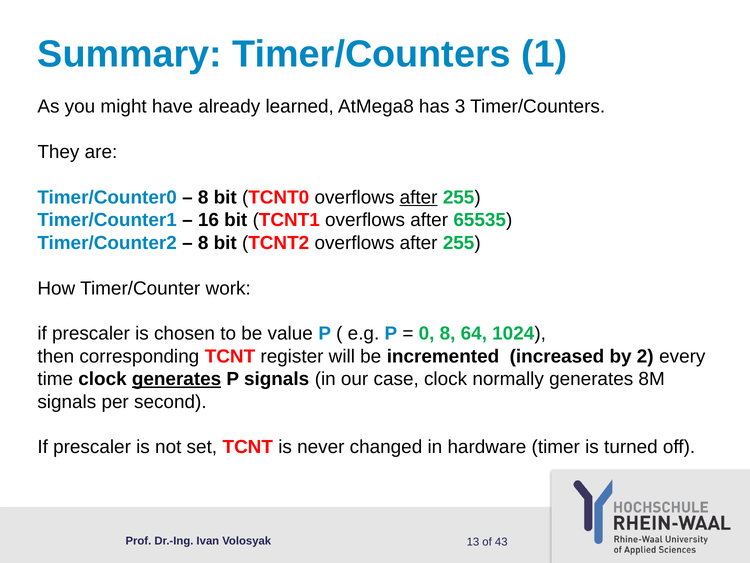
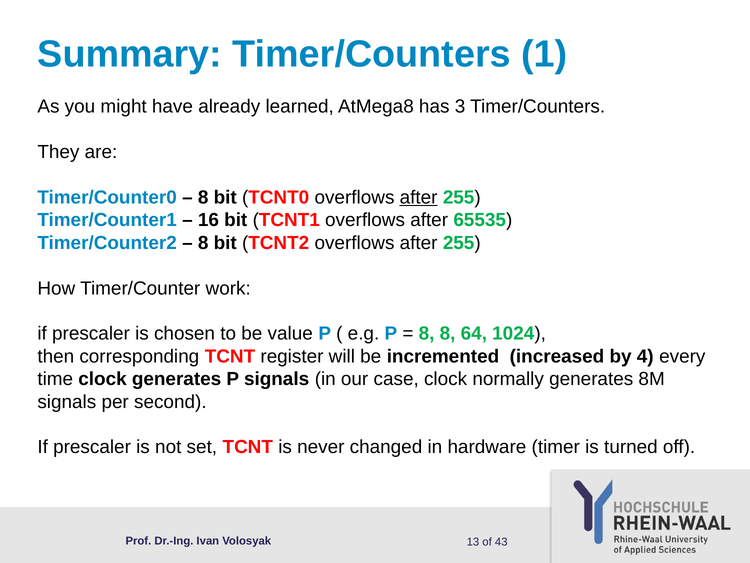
0: 0 -> 8 (427, 333)
2: 2 -> 4 (645, 356)
generates underline: present -> none (177, 379)
